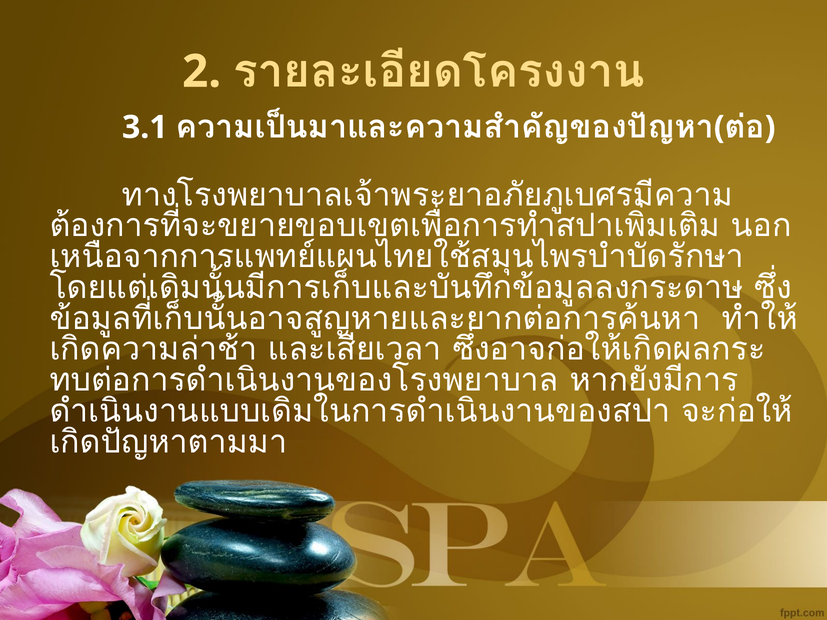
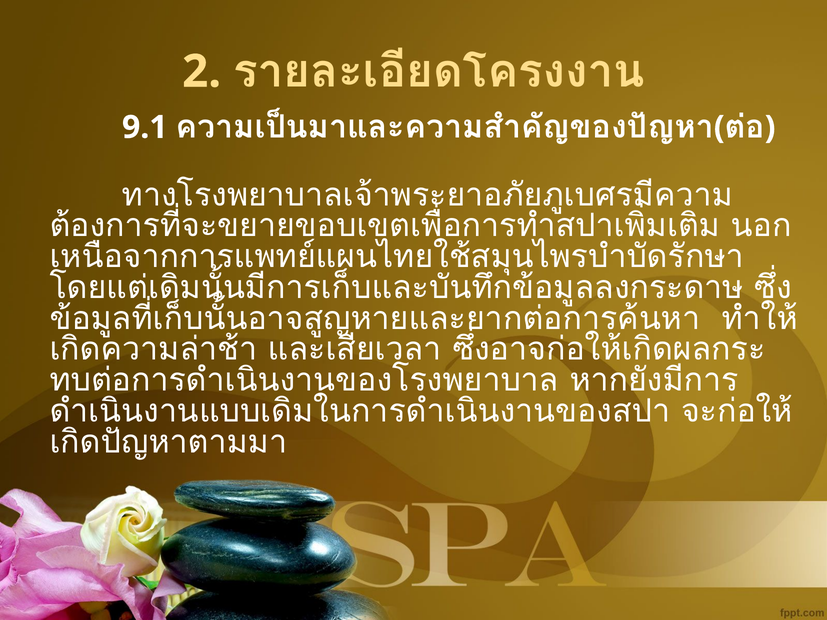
3.1: 3.1 -> 9.1 (145, 127)
